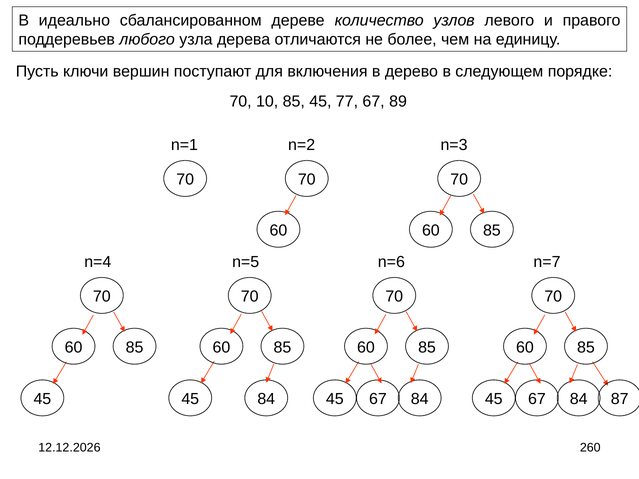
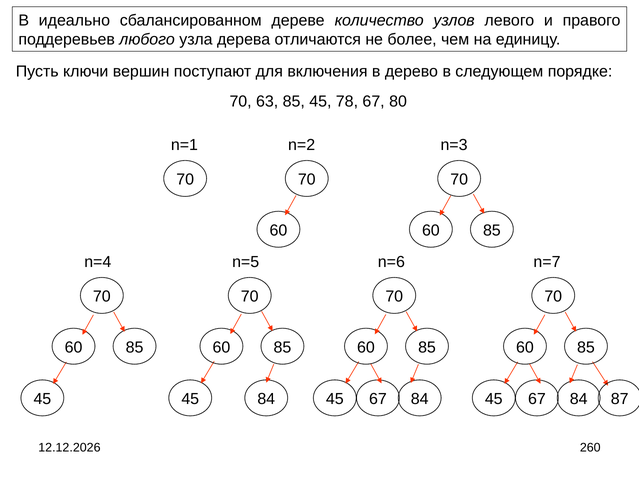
10: 10 -> 63 (267, 101)
77: 77 -> 78 (347, 101)
89: 89 -> 80 (398, 101)
